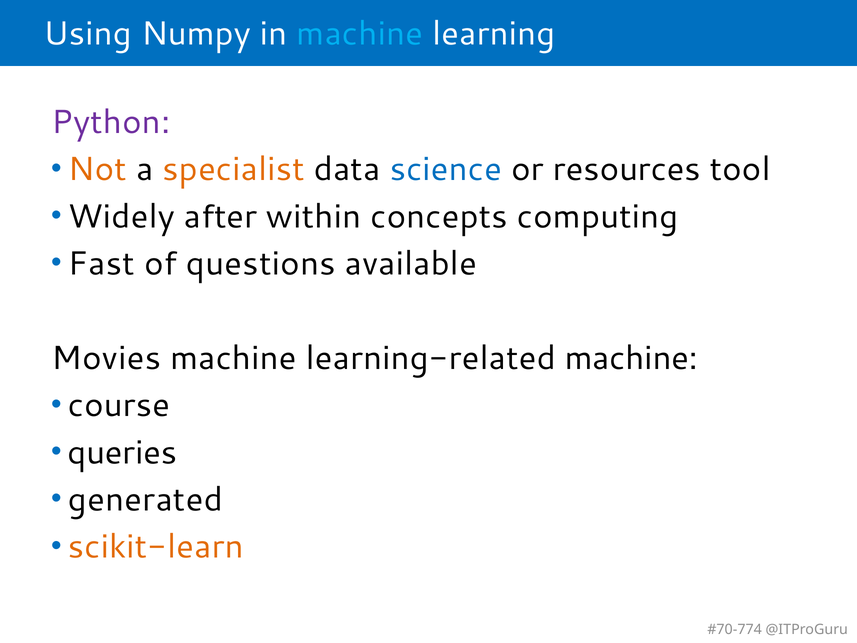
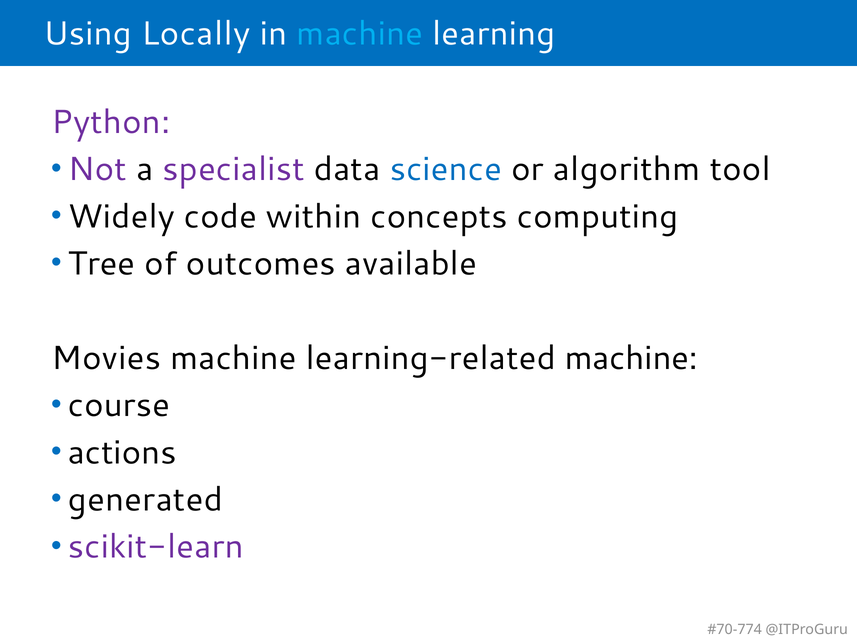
Numpy: Numpy -> Locally (196, 34)
Not colour: orange -> purple (97, 169)
specialist colour: orange -> purple (234, 169)
resources: resources -> algorithm (627, 169)
after: after -> code (220, 217)
Fast: Fast -> Tree (102, 264)
questions: questions -> outcomes (261, 264)
queries: queries -> actions (122, 452)
scikit-learn colour: orange -> purple (156, 547)
